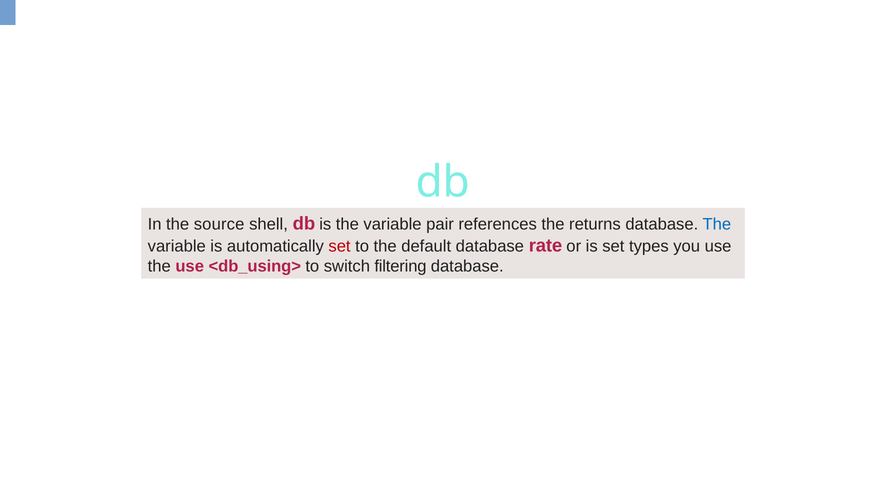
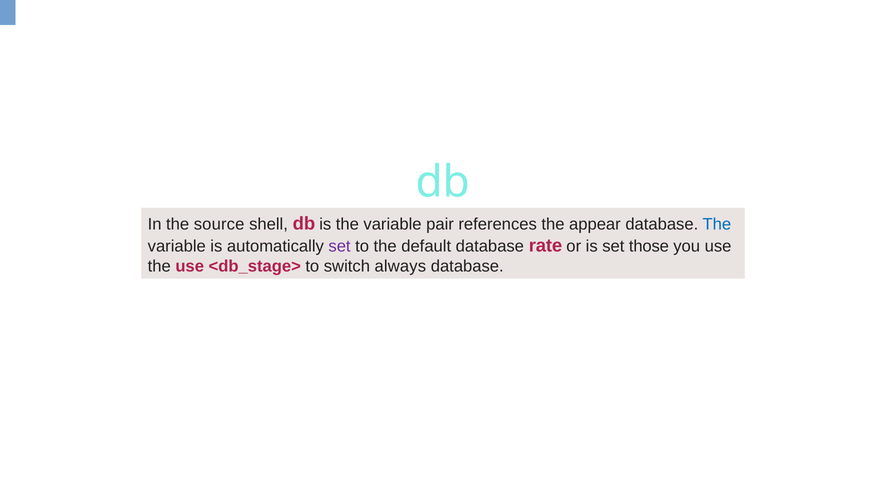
returns: returns -> appear (595, 224)
set colour: red -> purple (340, 246)
types: types -> those (649, 246)
<db_using>: <db_using> -> <db_stage> (255, 267)
filtering: filtering -> always (400, 267)
